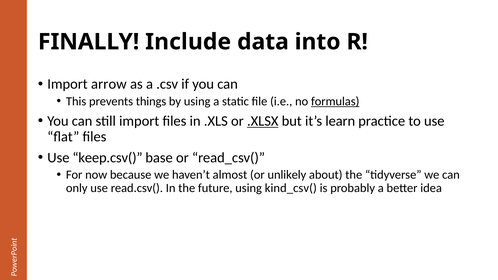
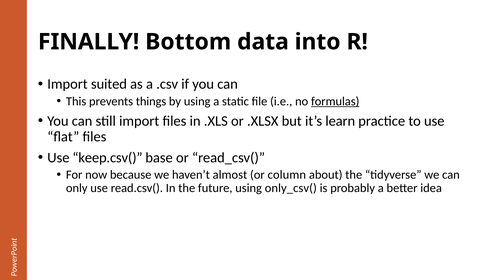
Include: Include -> Bottom (188, 42)
arrow: arrow -> suited (109, 84)
.XLSX underline: present -> none (263, 121)
unlikely: unlikely -> column (287, 175)
kind_csv(: kind_csv( -> only_csv( (291, 188)
